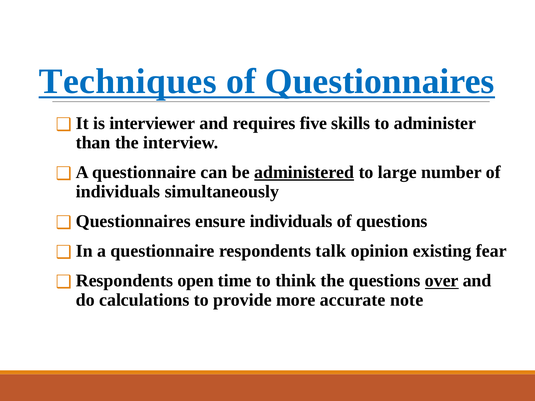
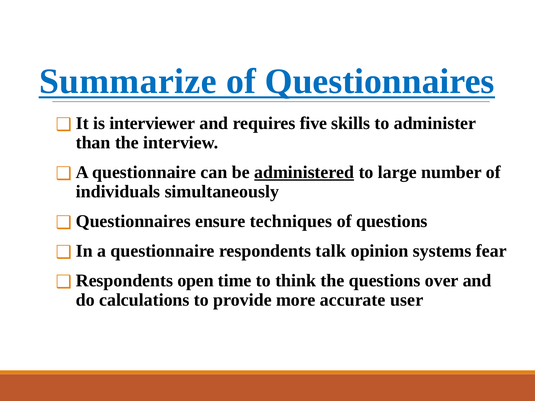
Techniques: Techniques -> Summarize (128, 81)
ensure individuals: individuals -> techniques (291, 221)
existing: existing -> systems (442, 251)
over underline: present -> none (442, 281)
note: note -> user (407, 300)
